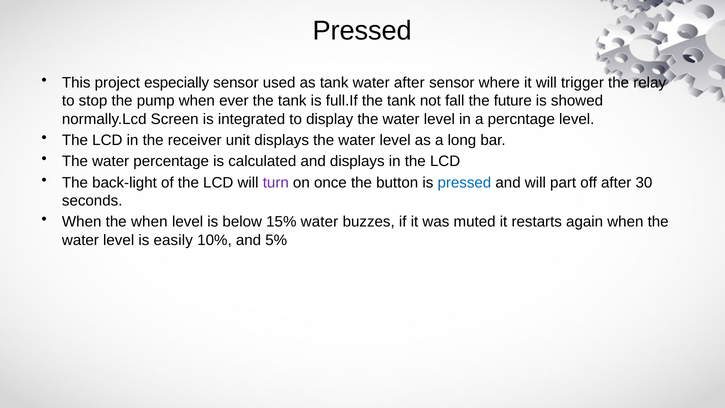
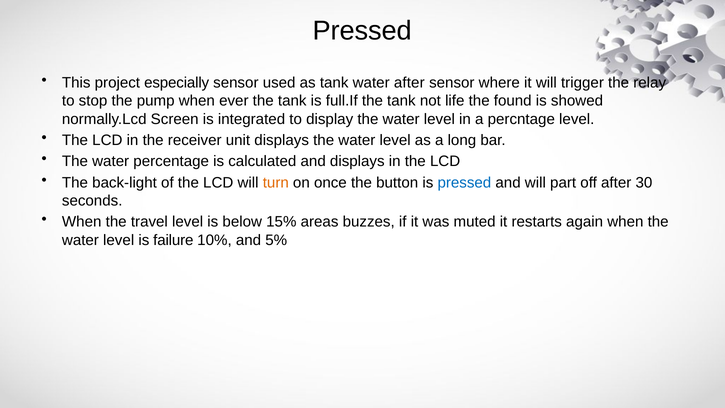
fall: fall -> life (455, 101)
future: future -> found (513, 101)
turn colour: purple -> orange (276, 182)
the when: when -> travel (149, 222)
15% water: water -> areas (320, 222)
easily: easily -> failure (173, 240)
